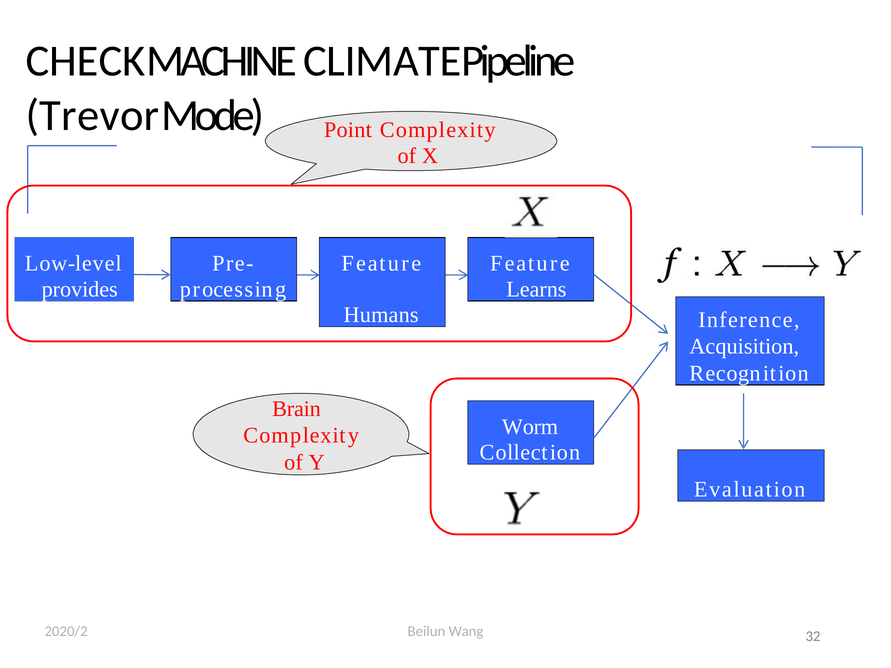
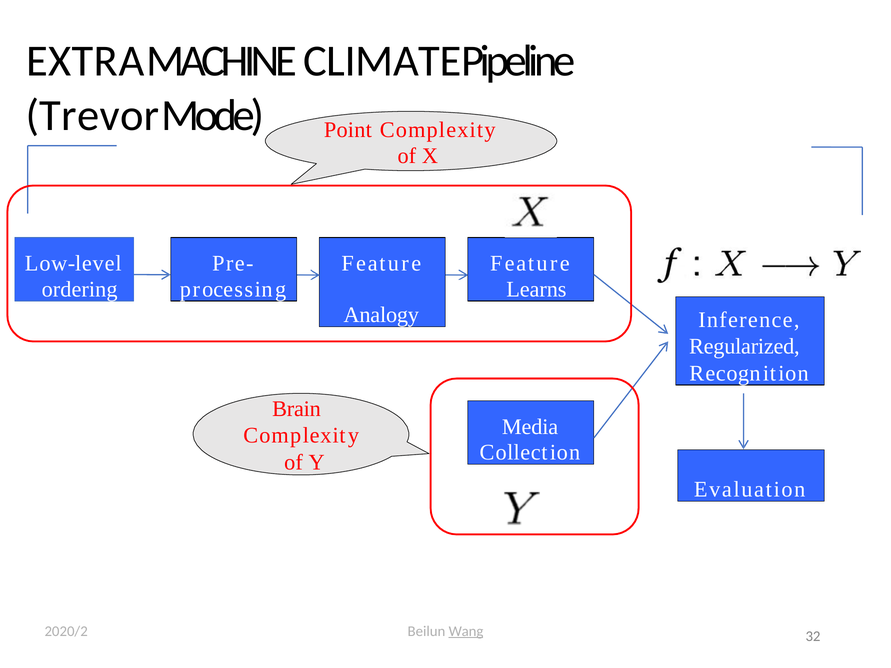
CHECK: CHECK -> EXTRA (85, 61)
provides: provides -> ordering (80, 289)
Humans: Humans -> Analogy (381, 315)
Acquisition: Acquisition -> Regularized (744, 347)
Worm: Worm -> Media (530, 427)
Wang underline: none -> present (466, 631)
